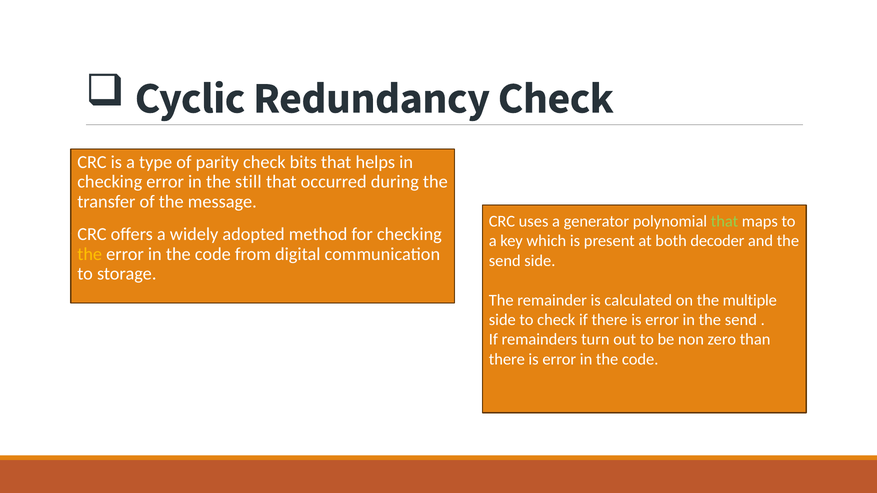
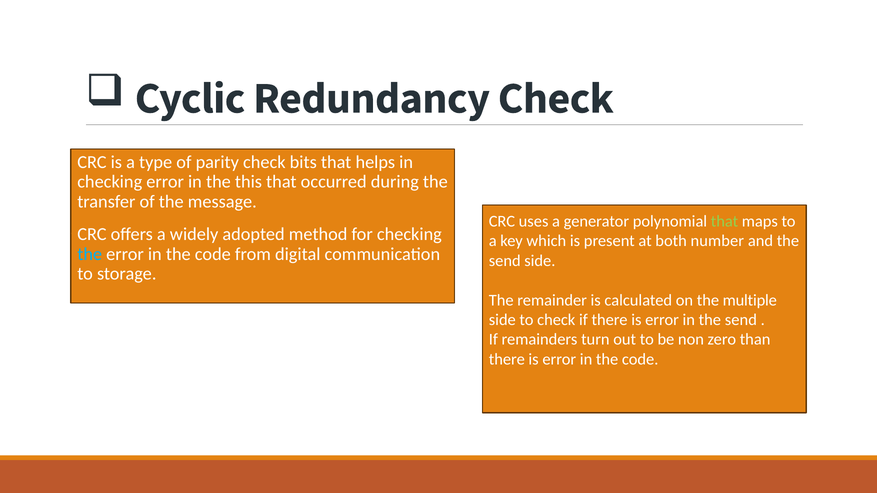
still: still -> this (248, 182)
decoder: decoder -> number (717, 241)
the colour: yellow -> light blue (90, 254)
